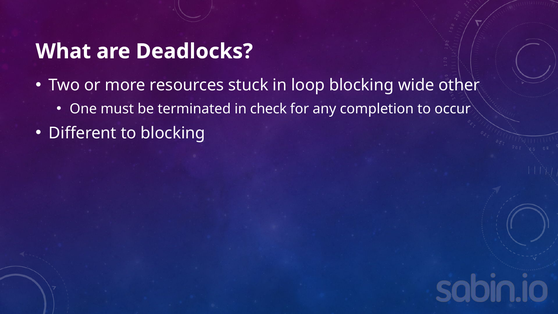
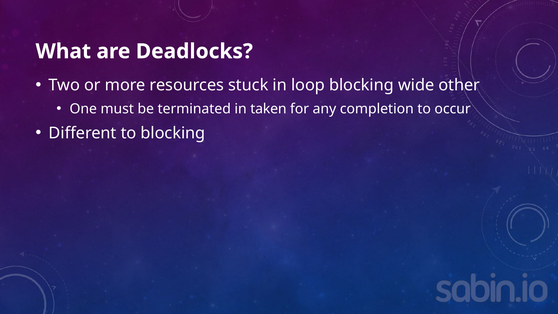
check: check -> taken (268, 109)
